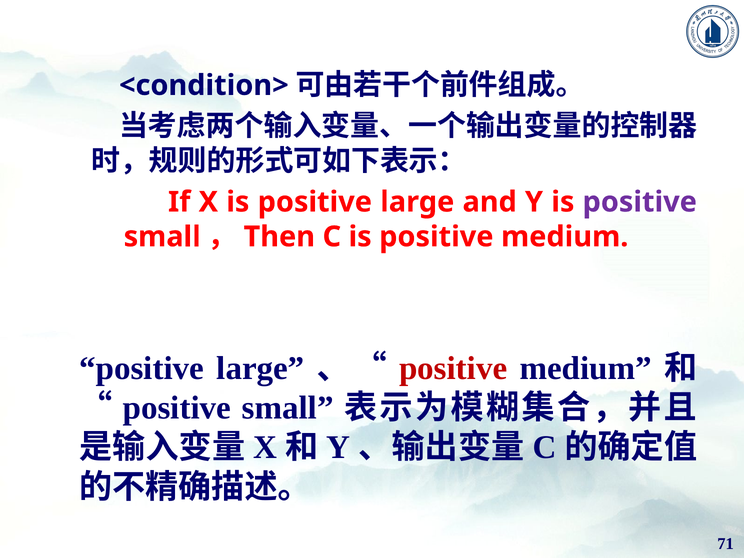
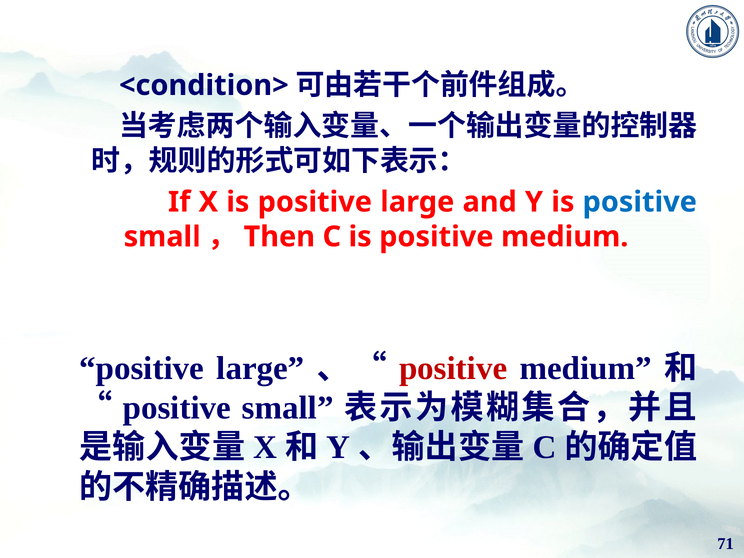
positive colour: purple -> blue (640, 202)
